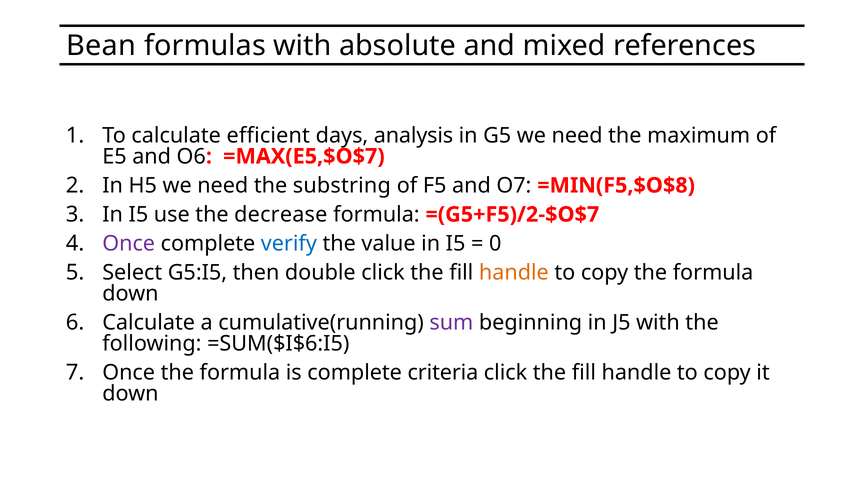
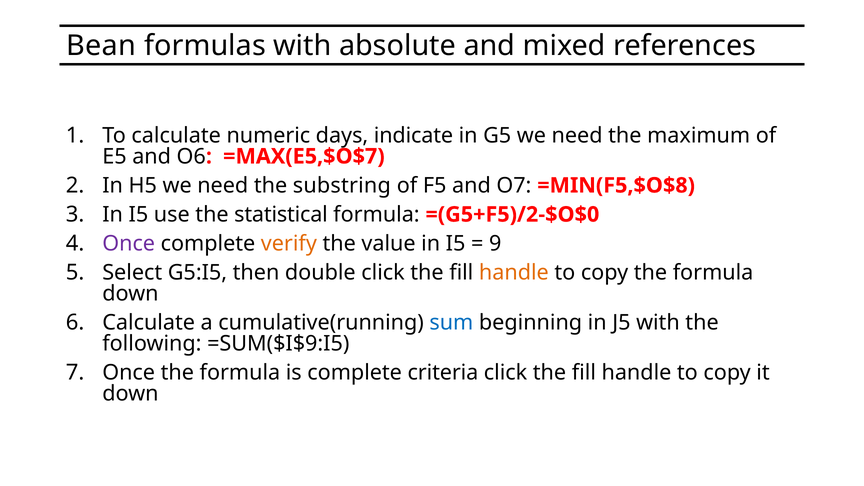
efficient: efficient -> numeric (268, 135)
analysis: analysis -> indicate (414, 135)
decrease: decrease -> statistical (281, 215)
=(G5+F5)/2-$O$7: =(G5+F5)/2-$O$7 -> =(G5+F5)/2-$O$0 (512, 215)
verify colour: blue -> orange (289, 244)
0: 0 -> 9 (495, 244)
sum colour: purple -> blue (451, 323)
=SUM($I$6:I5: =SUM($I$6:I5 -> =SUM($I$9:I5 (278, 344)
